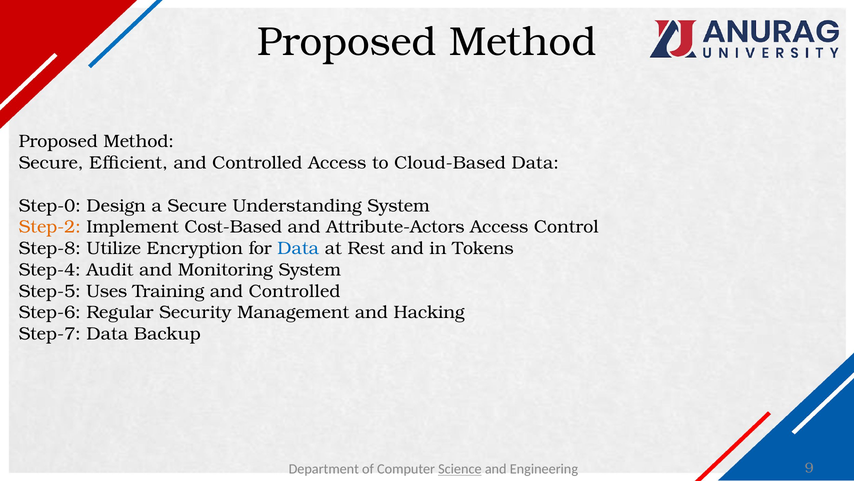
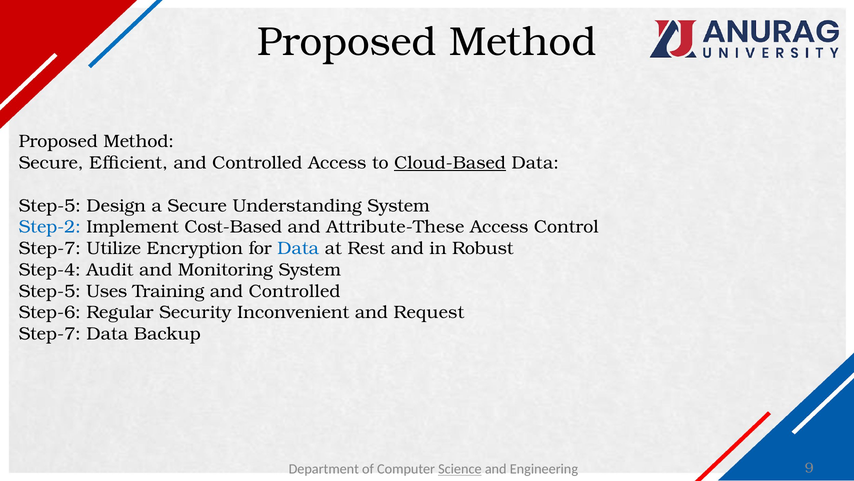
Cloud-Based underline: none -> present (450, 163)
Step-0: Step-0 -> Step-5 (50, 205)
Step-2 colour: orange -> blue (50, 227)
Attribute-Actors: Attribute-Actors -> Attribute-These (395, 227)
Step-8: Step-8 -> Step-7 (50, 248)
Tokens: Tokens -> Robust (483, 248)
Management: Management -> Inconvenient (293, 312)
Hacking: Hacking -> Request (429, 312)
